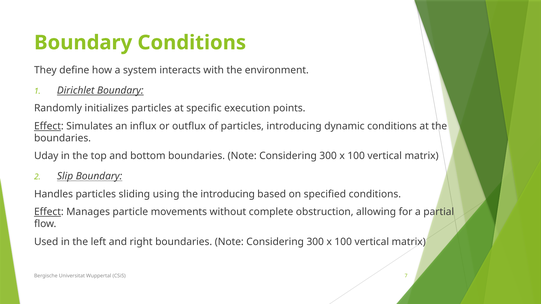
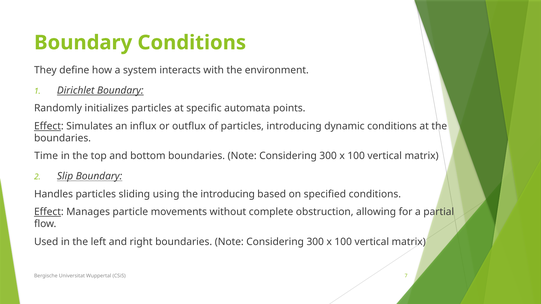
execution: execution -> automata (247, 108)
Uday: Uday -> Time (46, 156)
